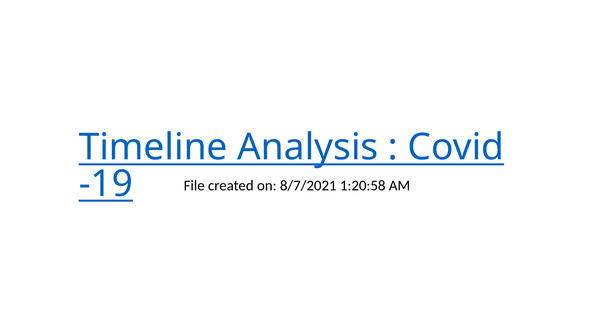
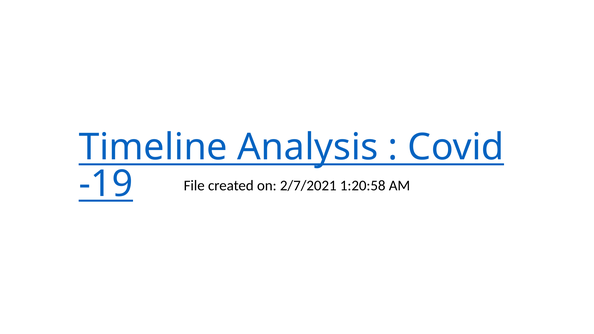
8/7/2021: 8/7/2021 -> 2/7/2021 (308, 186)
